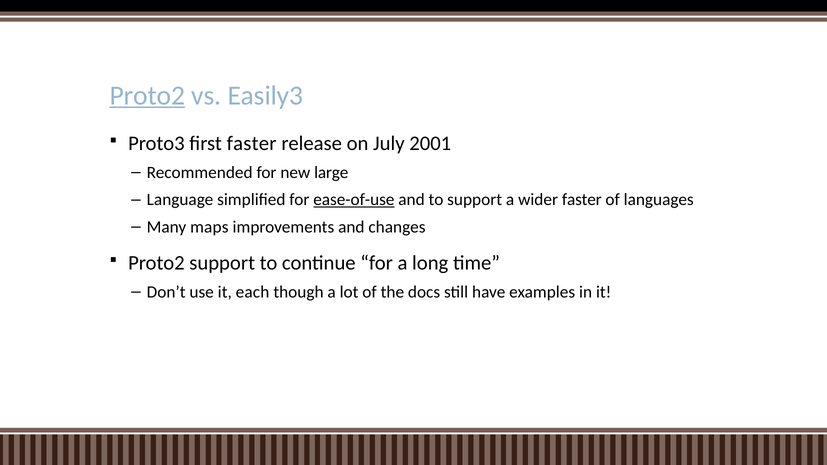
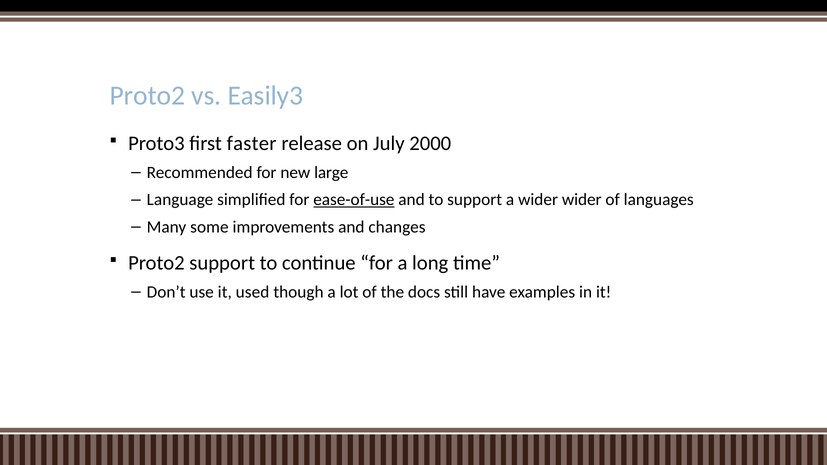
Proto2 underline: present -> none (147, 96)
2001: 2001 -> 2000 (430, 143)
wider faster: faster -> wider (582, 200)
maps: maps -> some (209, 227)
each: each -> used (253, 292)
